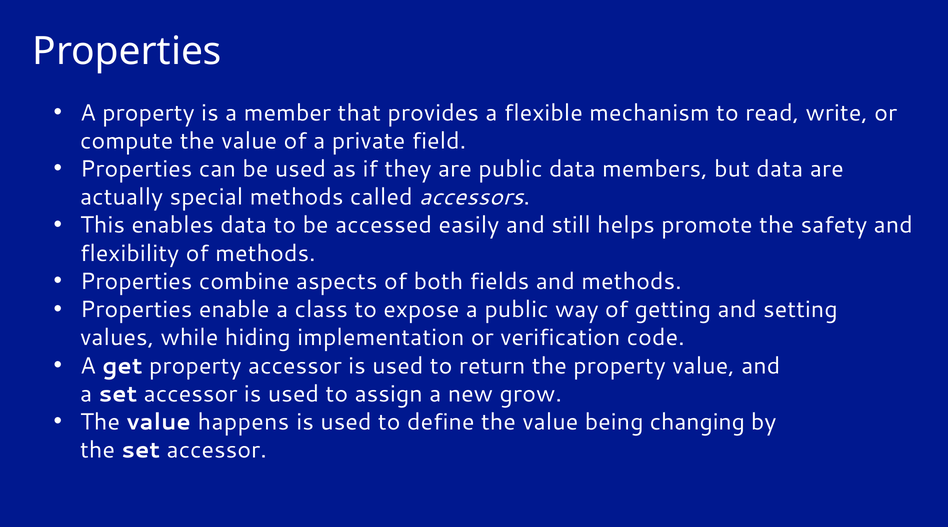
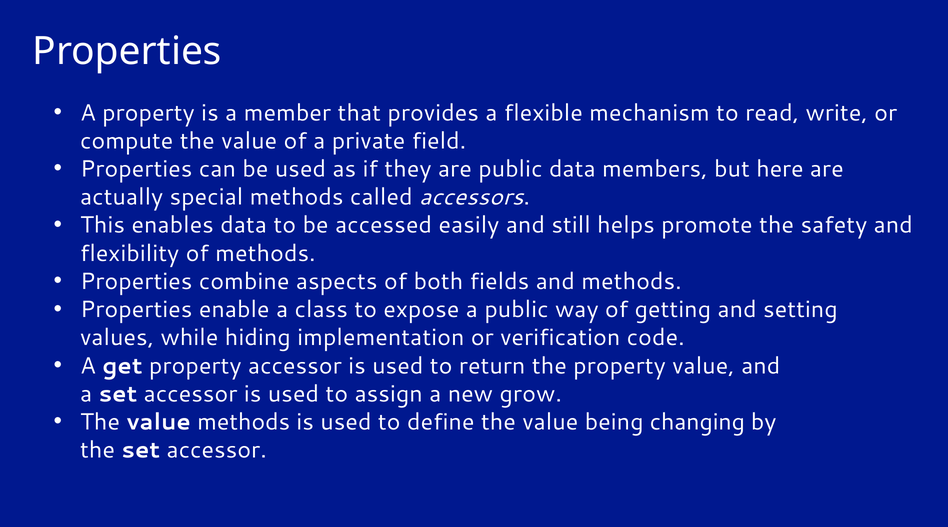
but data: data -> here (780, 169)
value happens: happens -> methods (244, 422)
